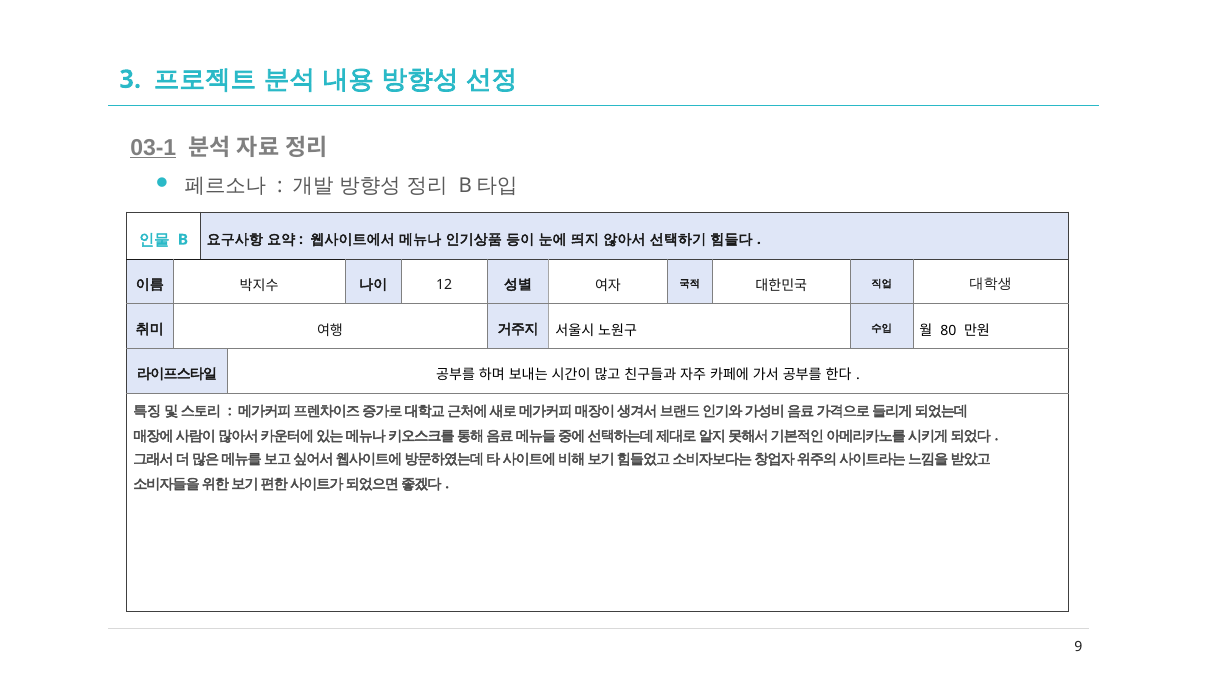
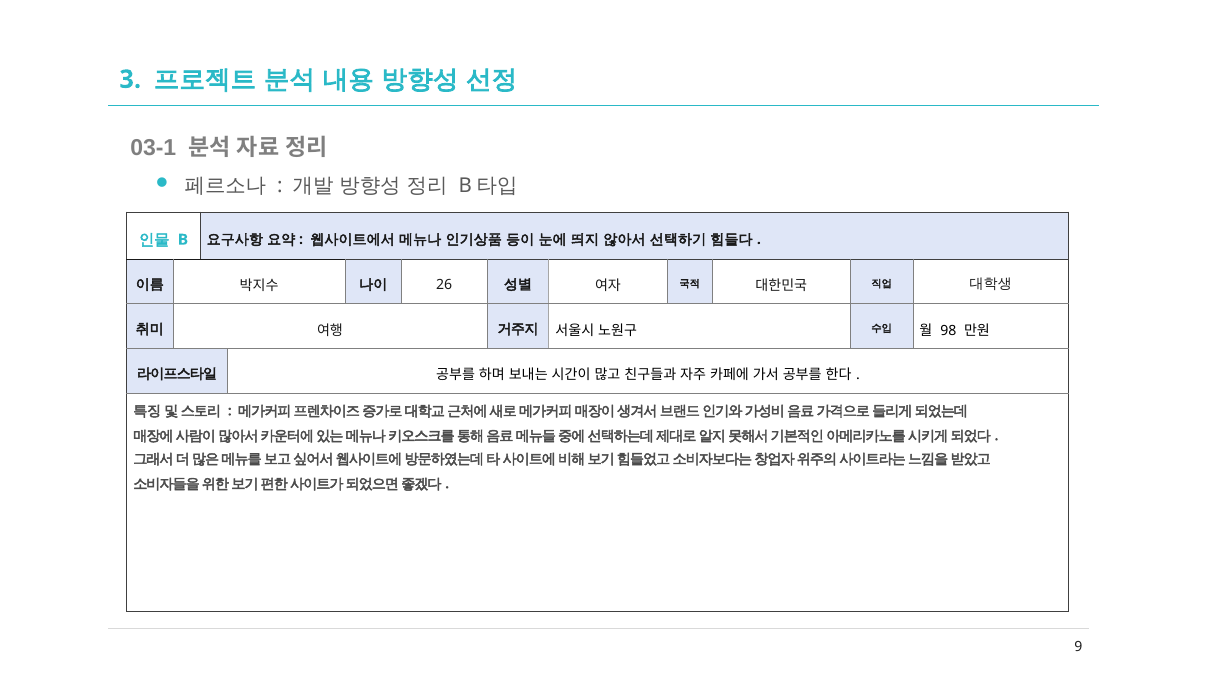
03-1 underline: present -> none (153, 148)
12: 12 -> 26 (444, 285)
80: 80 -> 98 (948, 331)
